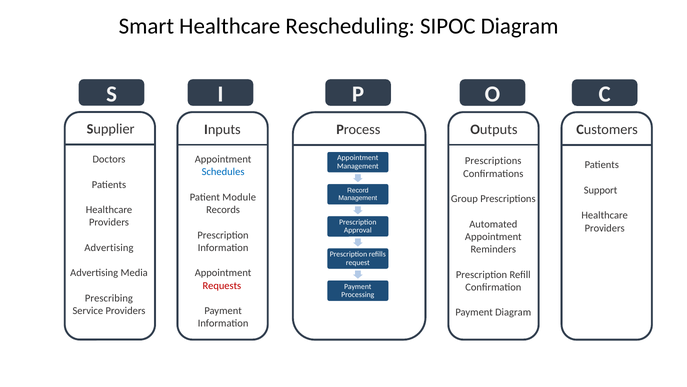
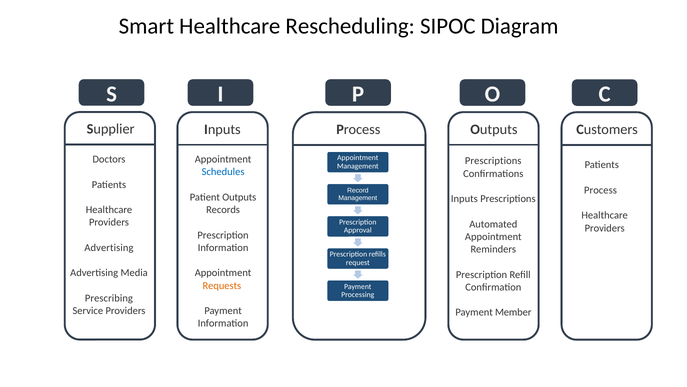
Support: Support -> Process (600, 190)
Patient Module: Module -> Outputs (239, 197)
Group: Group -> Inputs (464, 199)
Requests colour: red -> orange (222, 285)
Payment Diagram: Diagram -> Member (513, 312)
